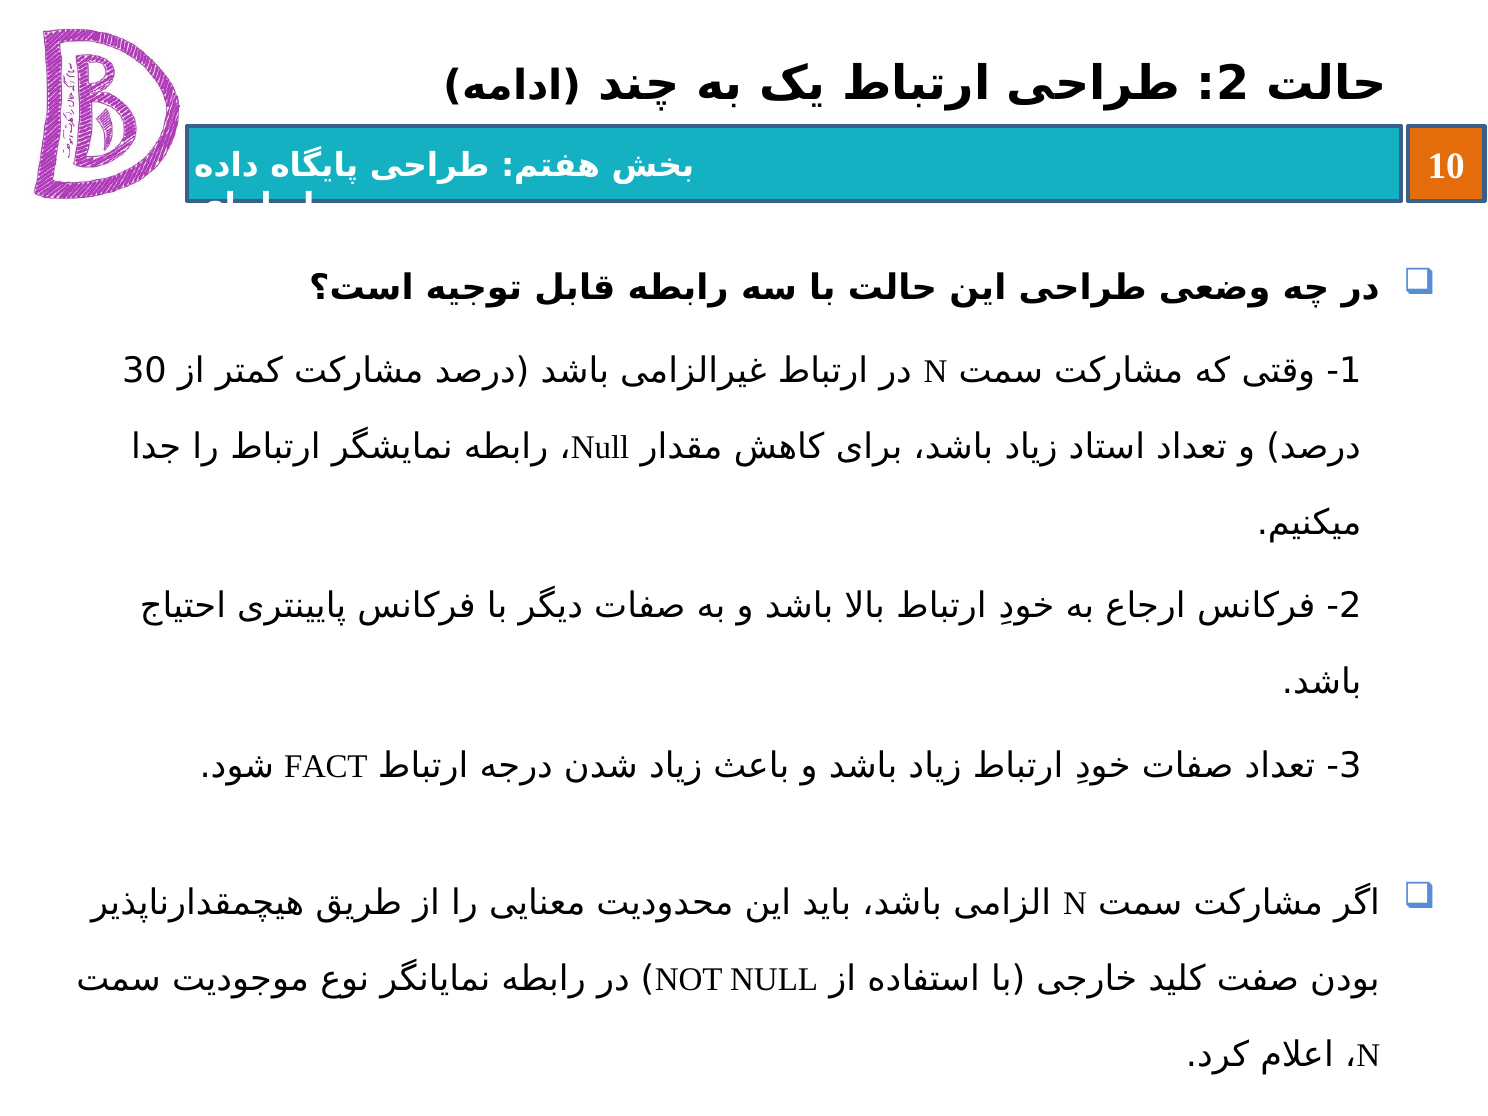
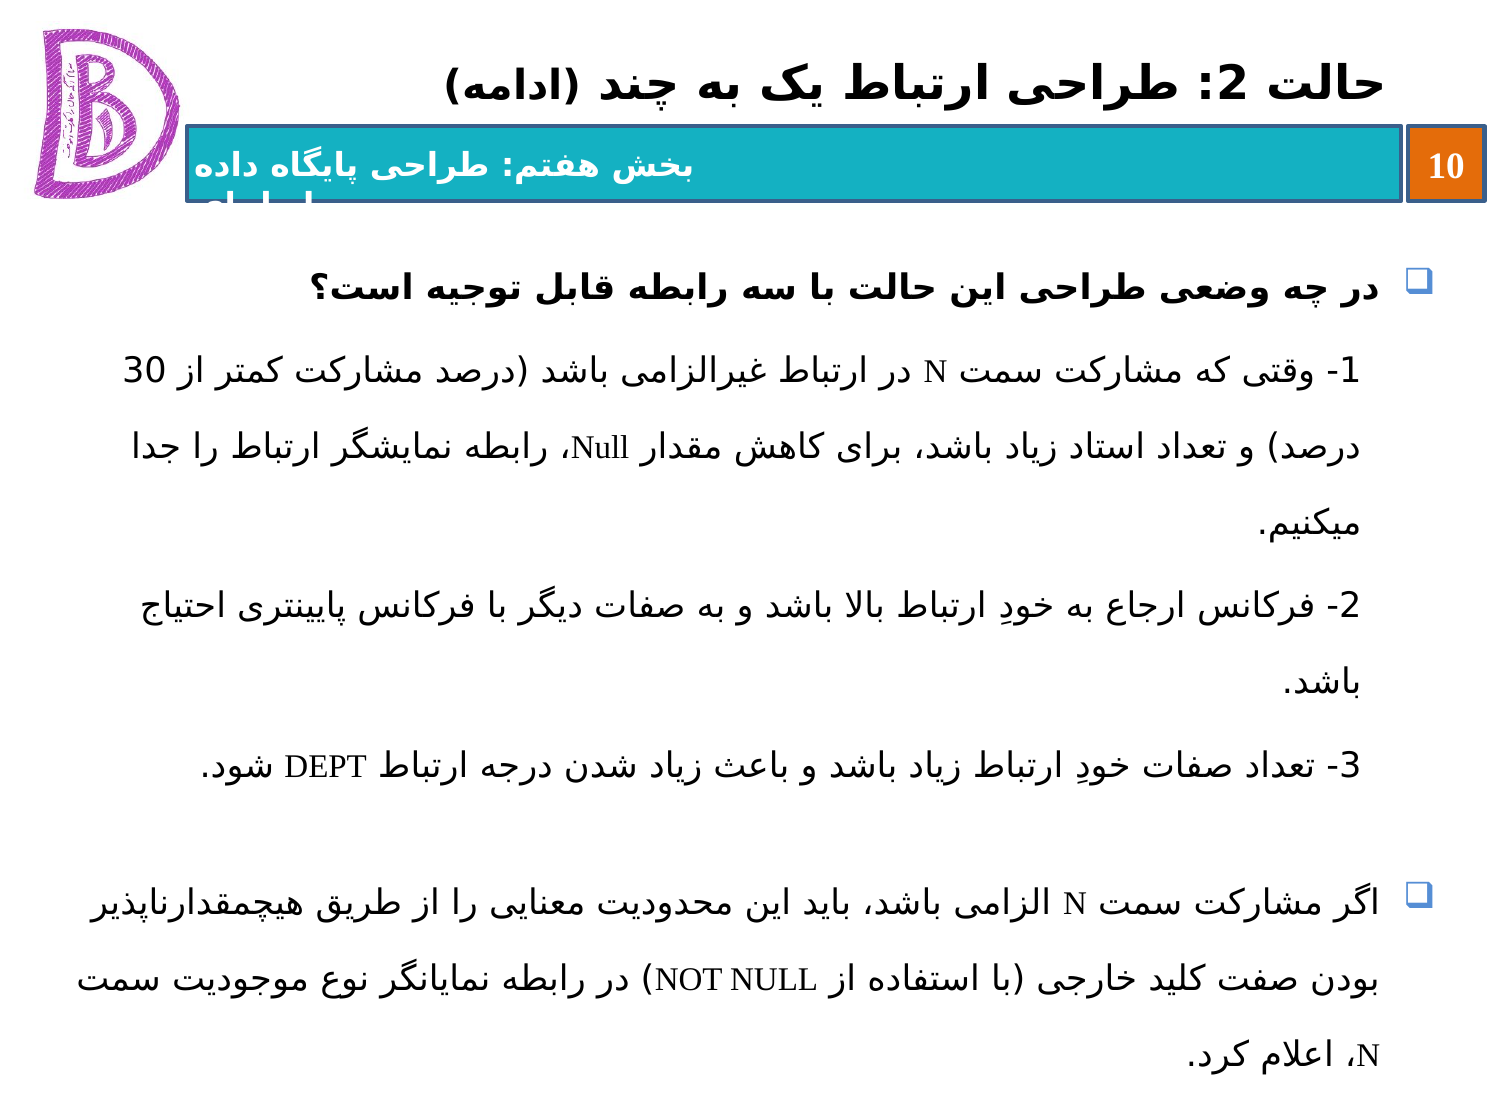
FACT: FACT -> DEPT (326, 766)
